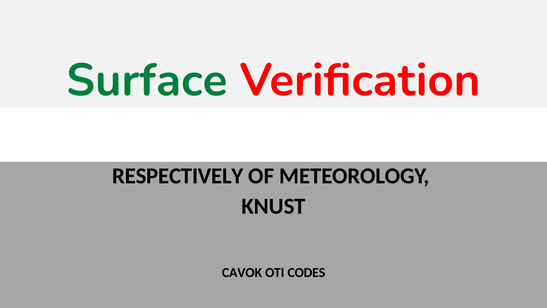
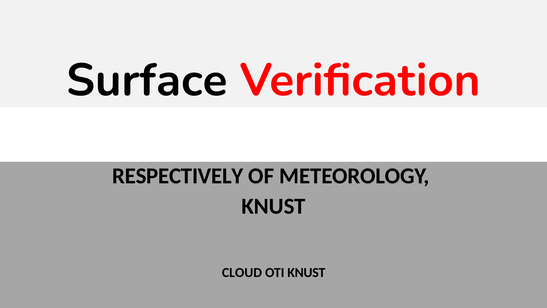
Surface colour: green -> black (147, 80)
CAVOK: CAVOK -> CLOUD (242, 272)
OTI CODES: CODES -> KNUST (306, 272)
